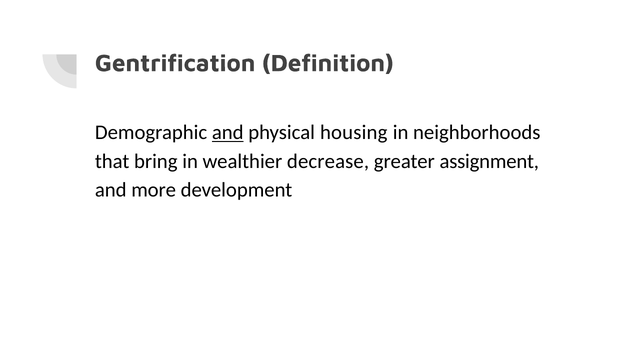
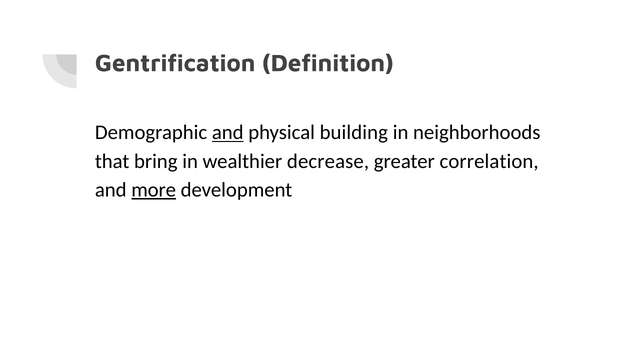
housing: housing -> building (354, 133)
assignment: assignment -> correlation (489, 161)
more underline: none -> present (154, 190)
